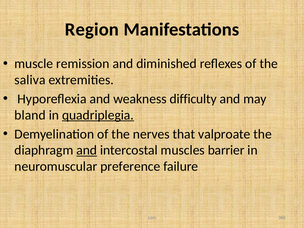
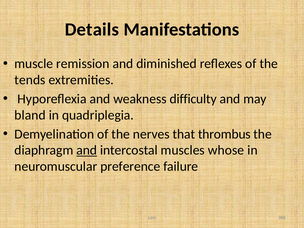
Region: Region -> Details (92, 29)
saliva: saliva -> tends (30, 80)
quadriplegia underline: present -> none (98, 115)
valproate: valproate -> thrombus (224, 134)
barrier: barrier -> whose (226, 150)
